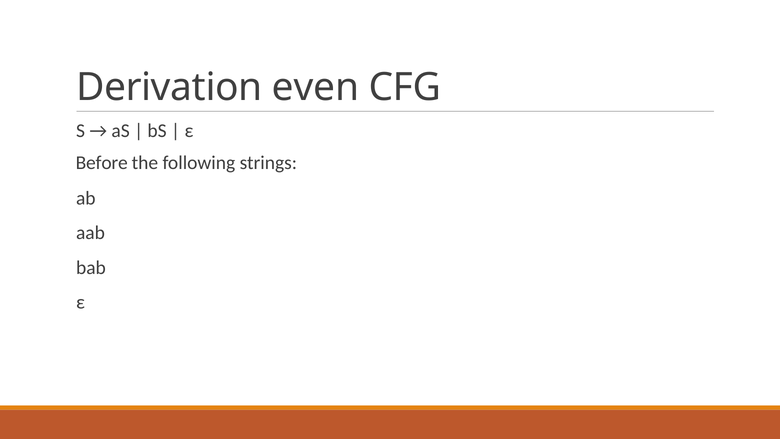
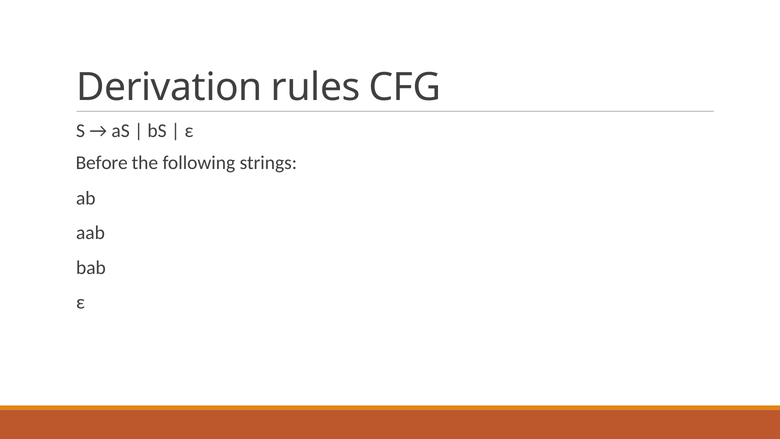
even: even -> rules (316, 87)
